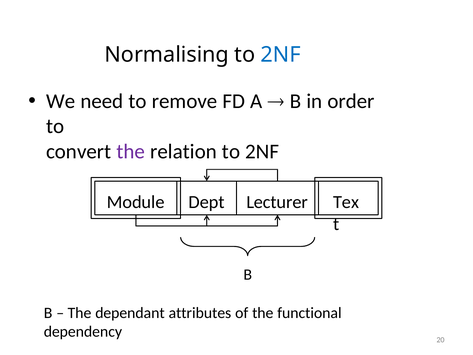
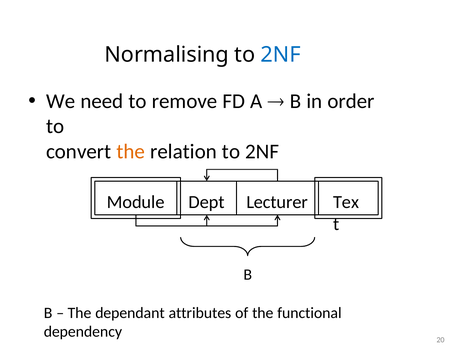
the colour: purple -> orange (131, 151)
